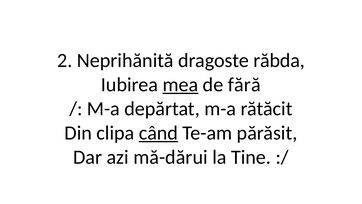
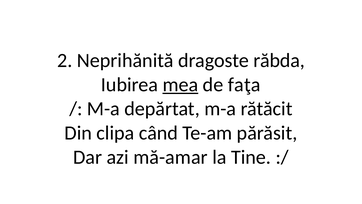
fără: fără -> faţa (244, 85)
când underline: present -> none (158, 133)
mă-dărui: mă-dărui -> mă-amar (170, 157)
